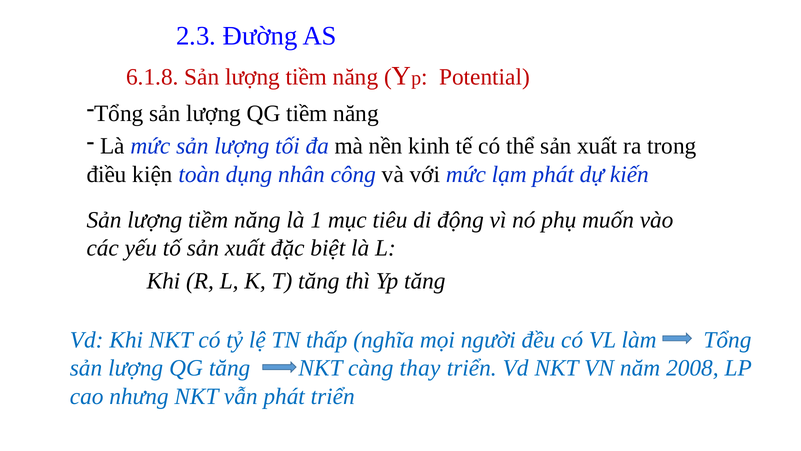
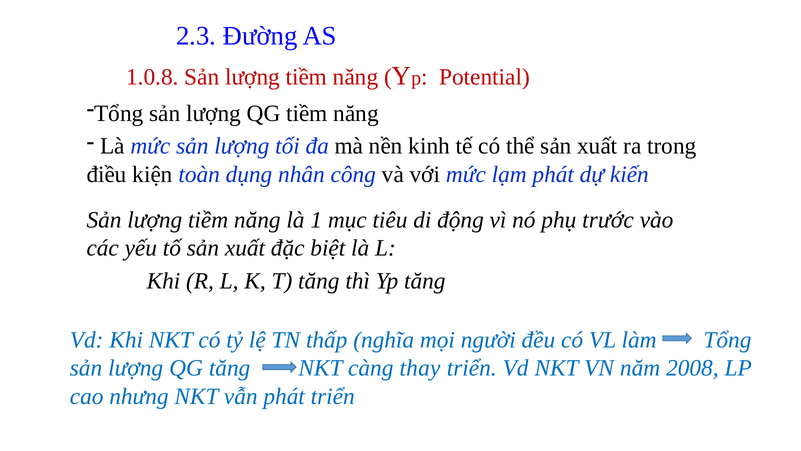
6.1.8: 6.1.8 -> 1.0.8 (152, 77)
muốn: muốn -> trước (608, 220)
